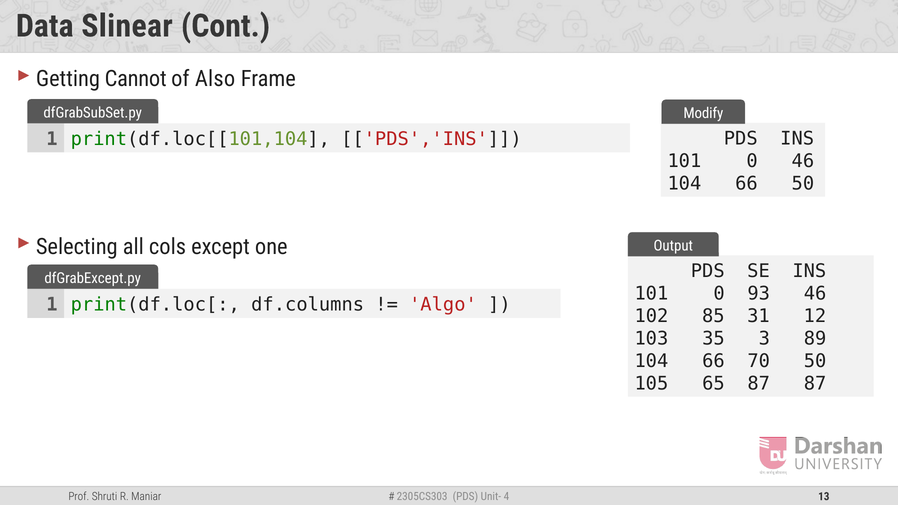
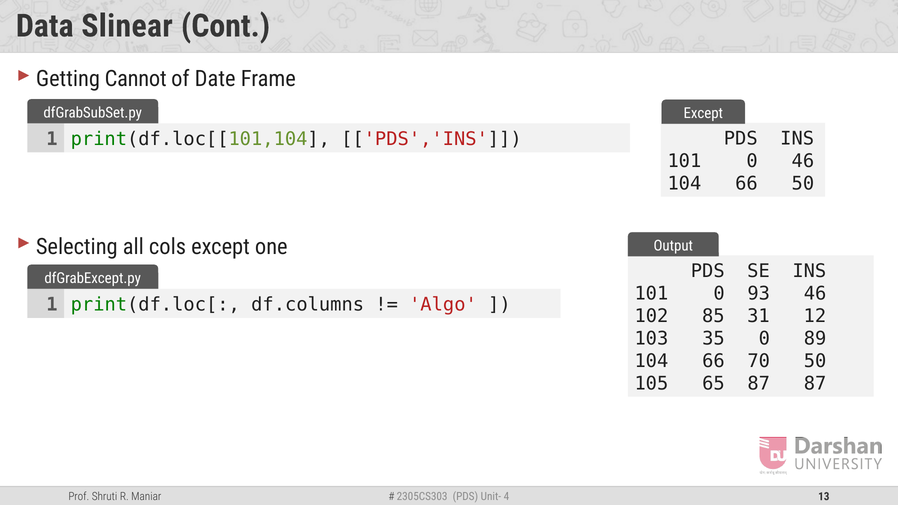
Also: Also -> Date (215, 79)
Modify: Modify -> Except (703, 113)
35 3: 3 -> 0 (764, 339)
